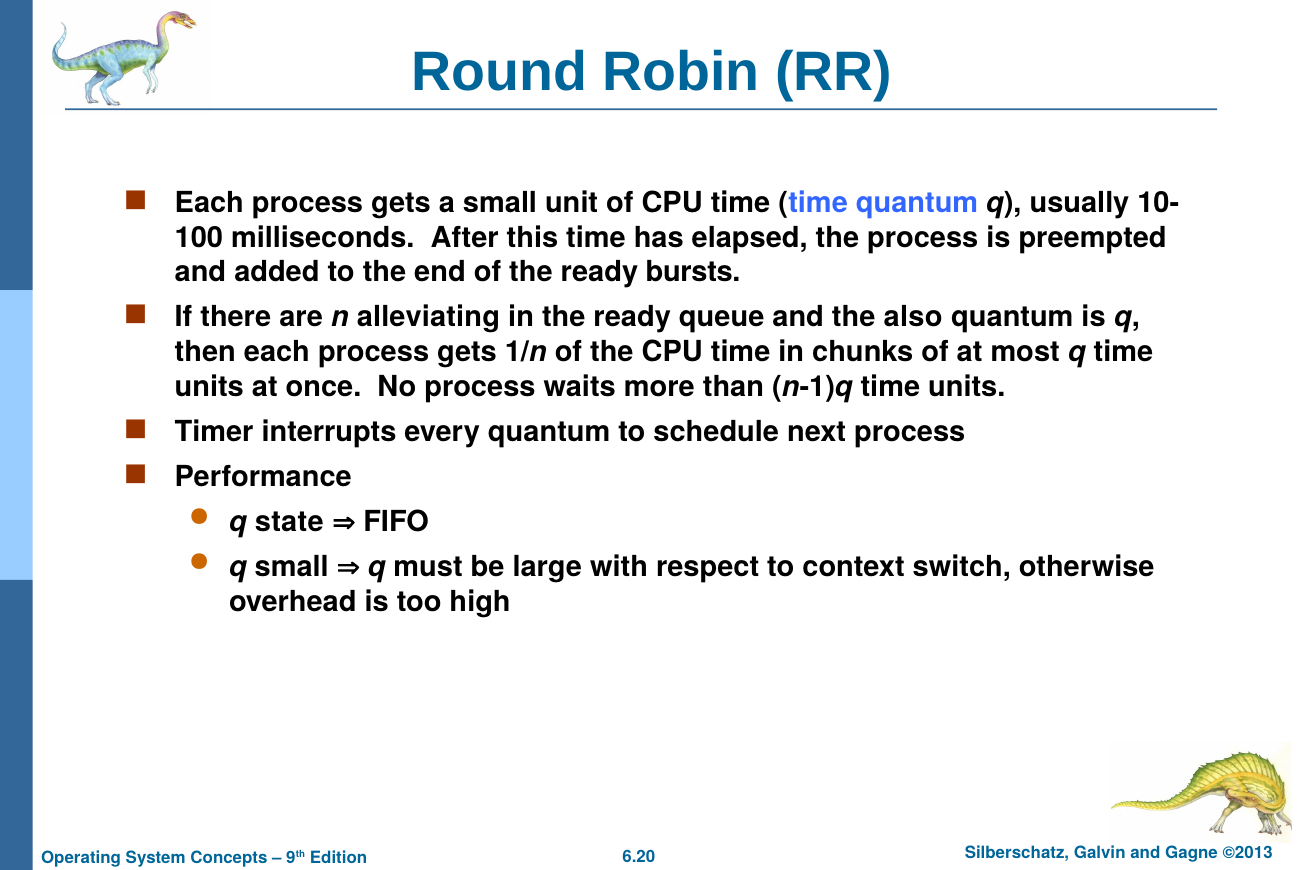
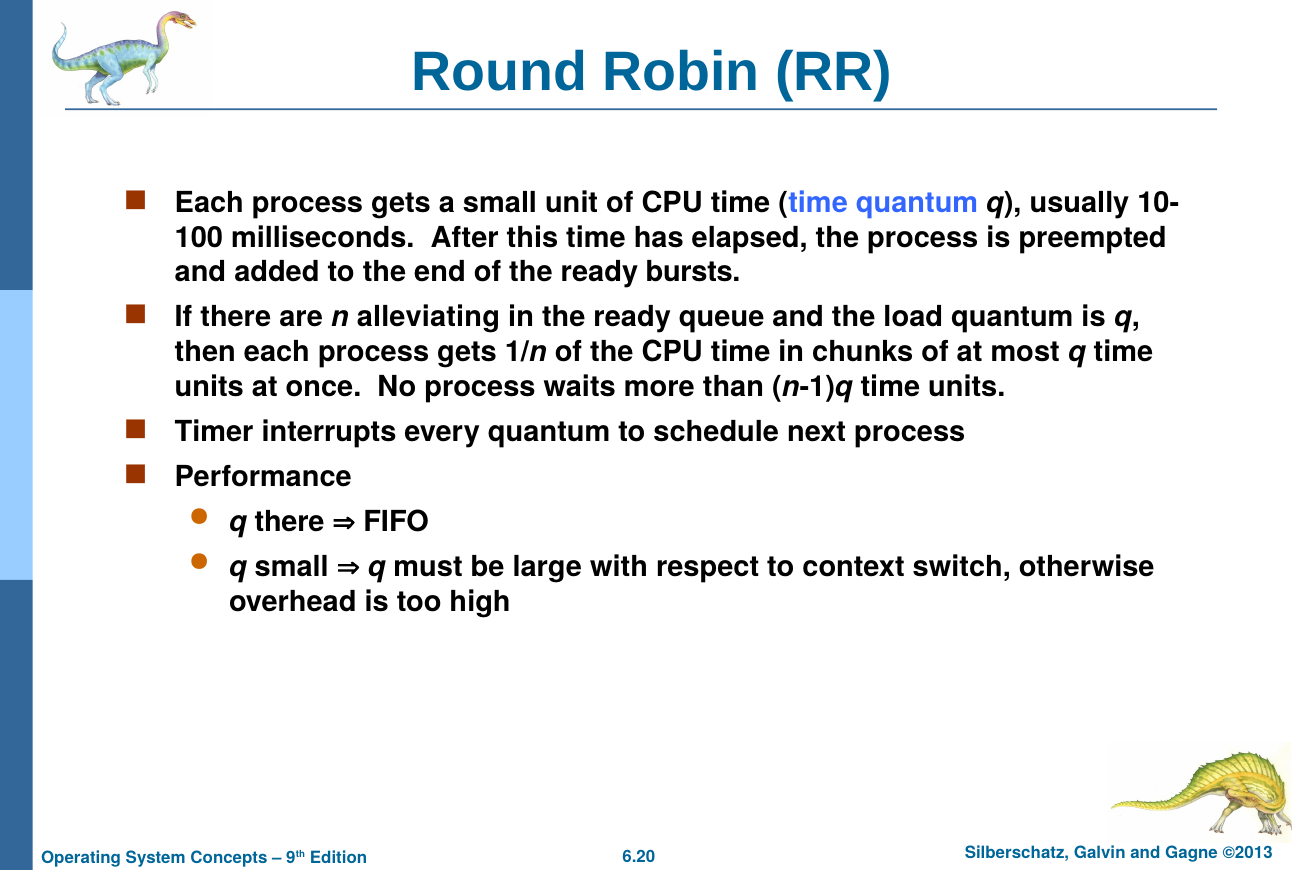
also: also -> load (913, 317)
q state: state -> there (290, 521)
